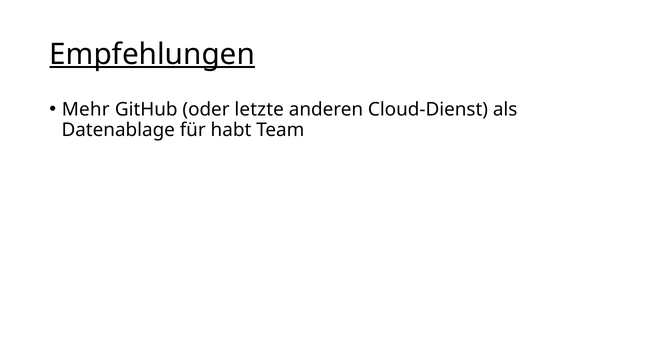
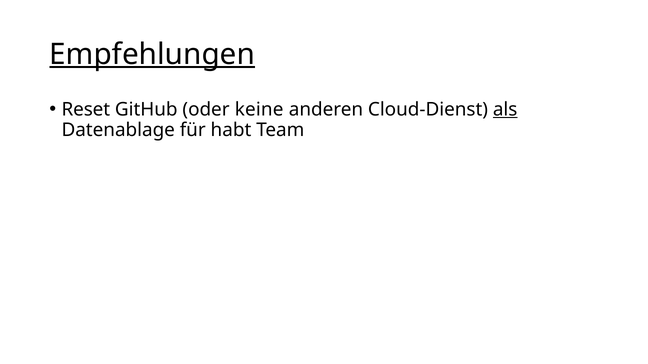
Mehr: Mehr -> Reset (86, 110)
letzte: letzte -> keine (259, 110)
als underline: none -> present (505, 110)
